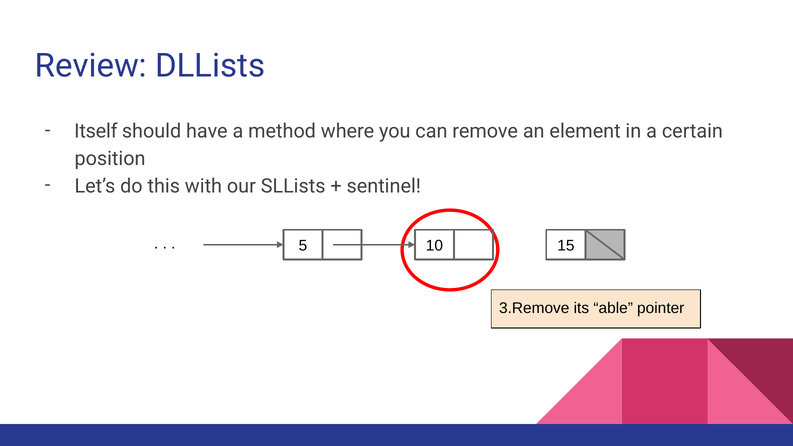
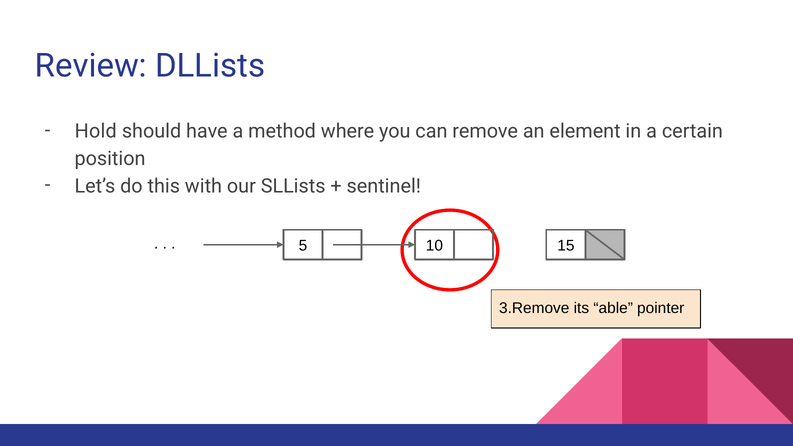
Itself: Itself -> Hold (96, 131)
